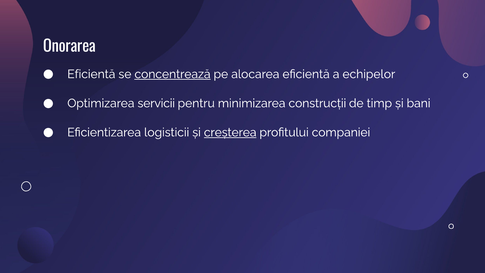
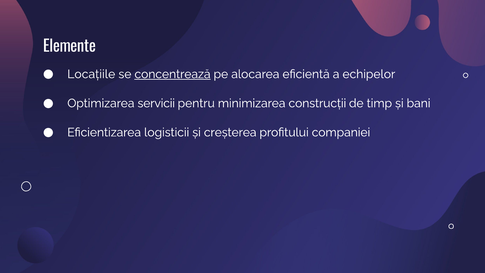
Onorarea: Onorarea -> Elemente (69, 46)
Eficientă: Eficientă -> Locațiile (91, 74)
creșterea underline: present -> none (230, 132)
